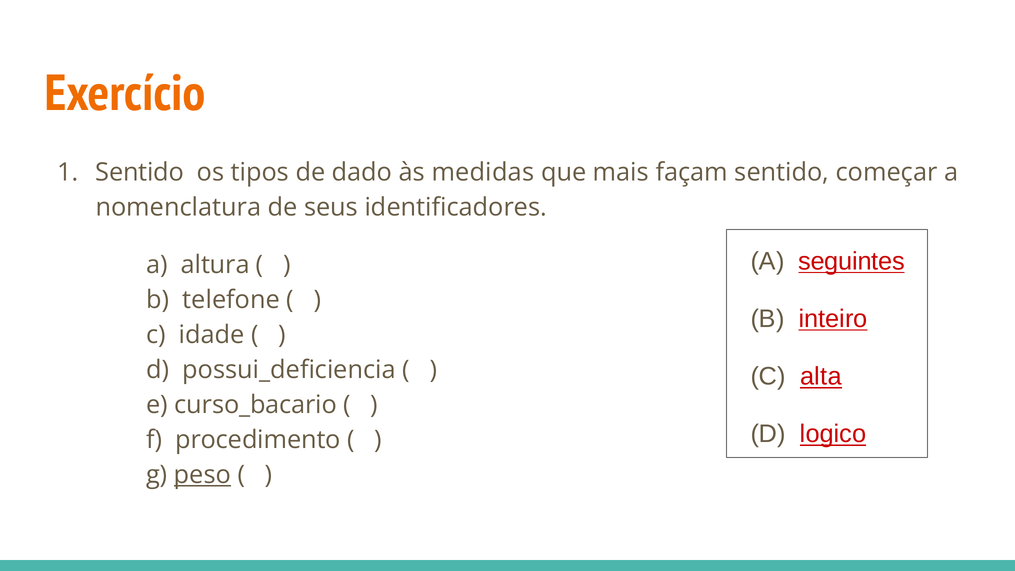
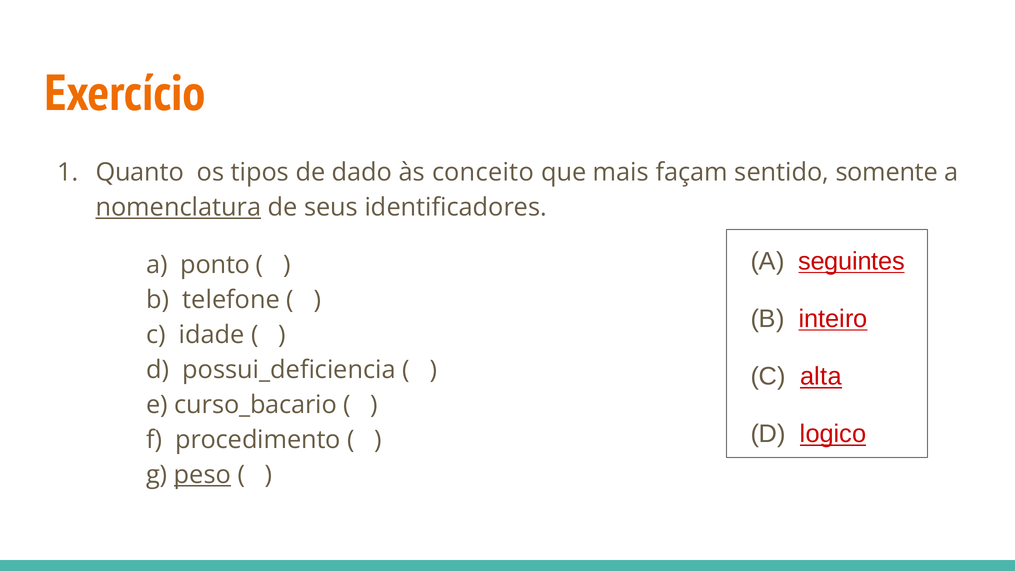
Sentido: Sentido -> Quanto (140, 172)
medidas: medidas -> conceito (483, 172)
começar: começar -> somente (887, 172)
nomenclatura underline: none -> present (178, 207)
altura: altura -> ponto (215, 265)
